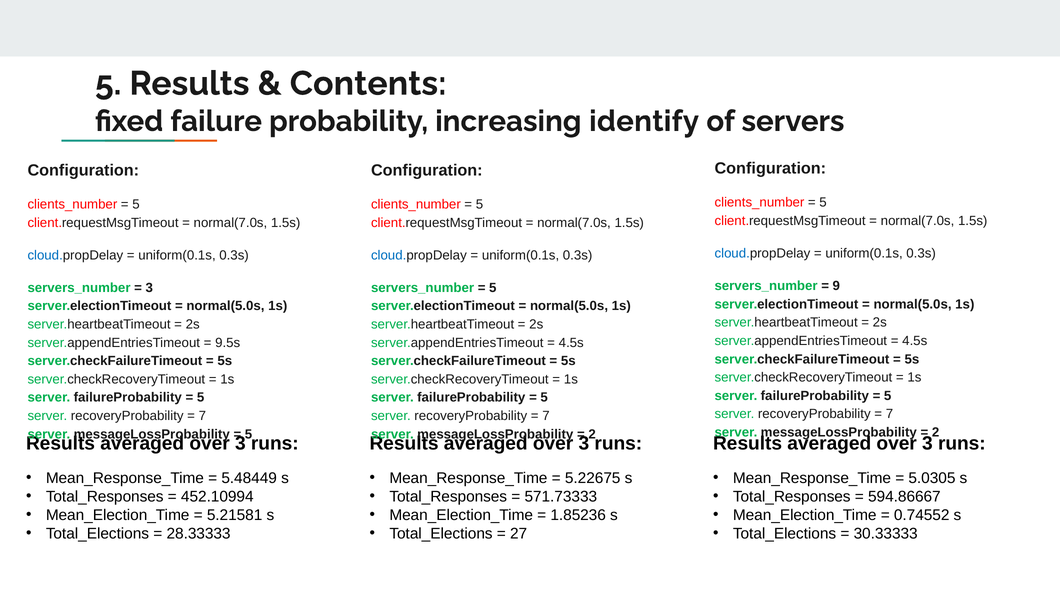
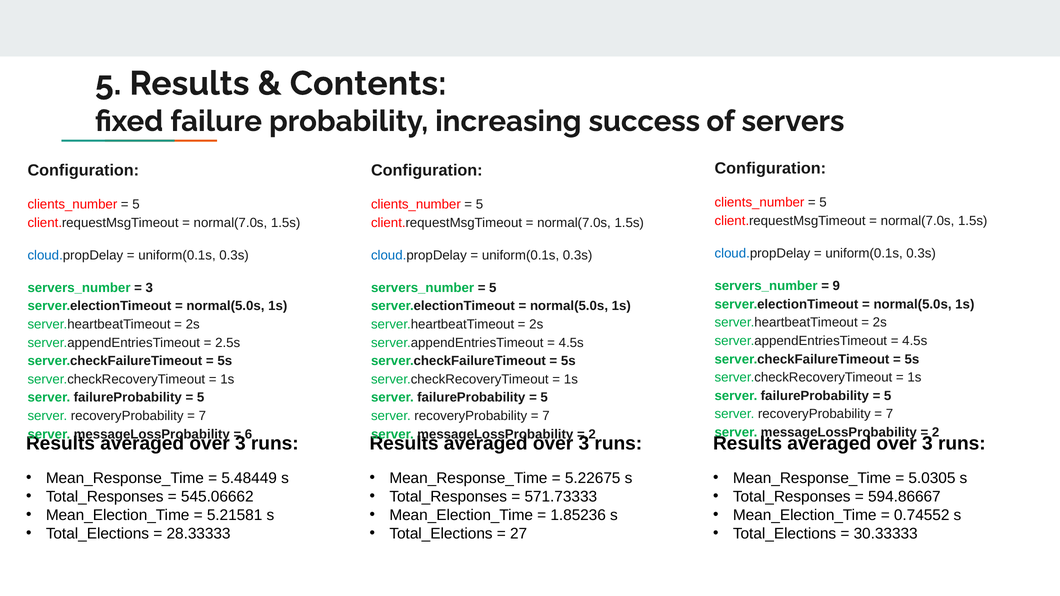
identify: identify -> success (644, 121)
9.5s: 9.5s -> 2.5s (228, 343)
5: 5 -> 6 (249, 434)
452.10994: 452.10994 -> 545.06662 (217, 497)
